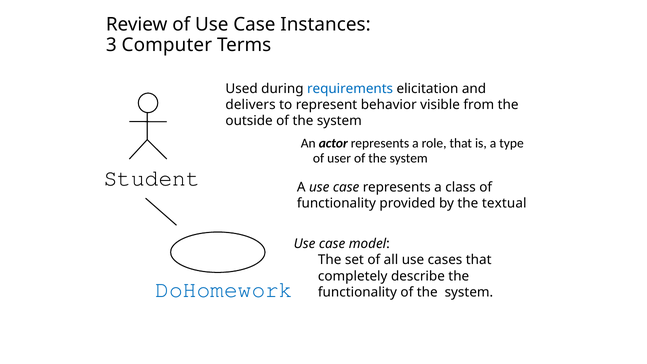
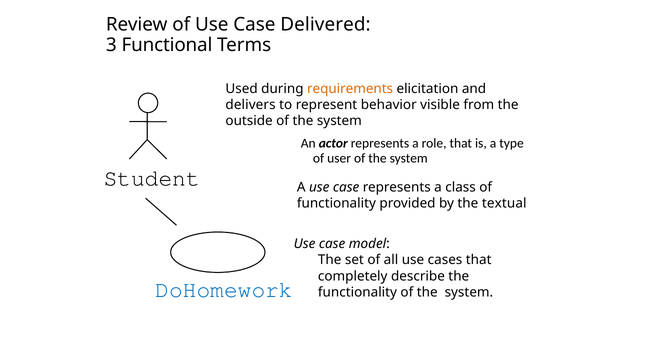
Instances: Instances -> Delivered (325, 25)
Computer: Computer -> Functional (167, 45)
requirements colour: blue -> orange (350, 89)
